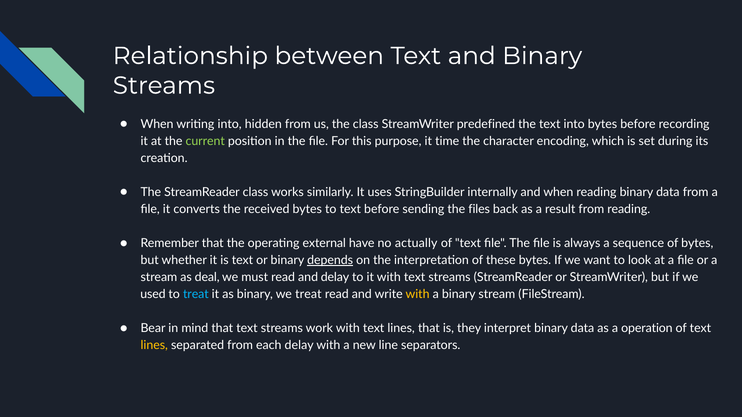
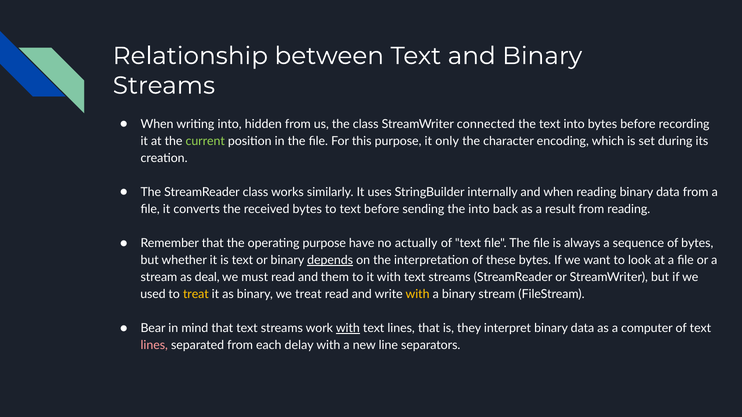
predefined: predefined -> connected (486, 124)
time: time -> only (447, 141)
the files: files -> into (479, 209)
operating external: external -> purpose (324, 243)
and delay: delay -> them (335, 277)
treat colour: light blue -> yellow (196, 295)
with underline: none -> present (348, 329)
operation: operation -> computer (647, 329)
lines colour: yellow -> pink (154, 346)
